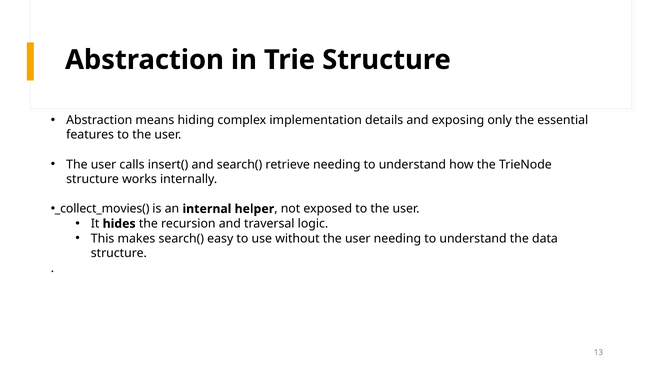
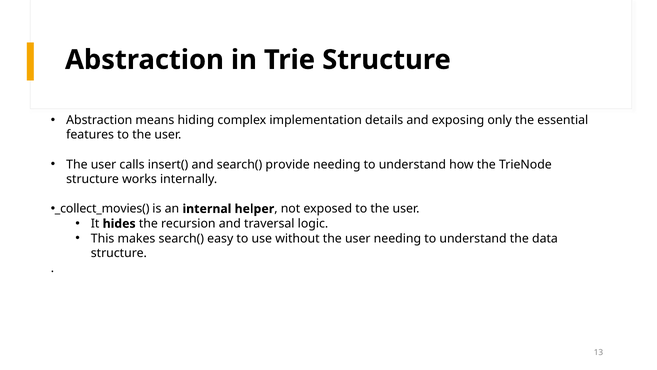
retrieve: retrieve -> provide (288, 164)
